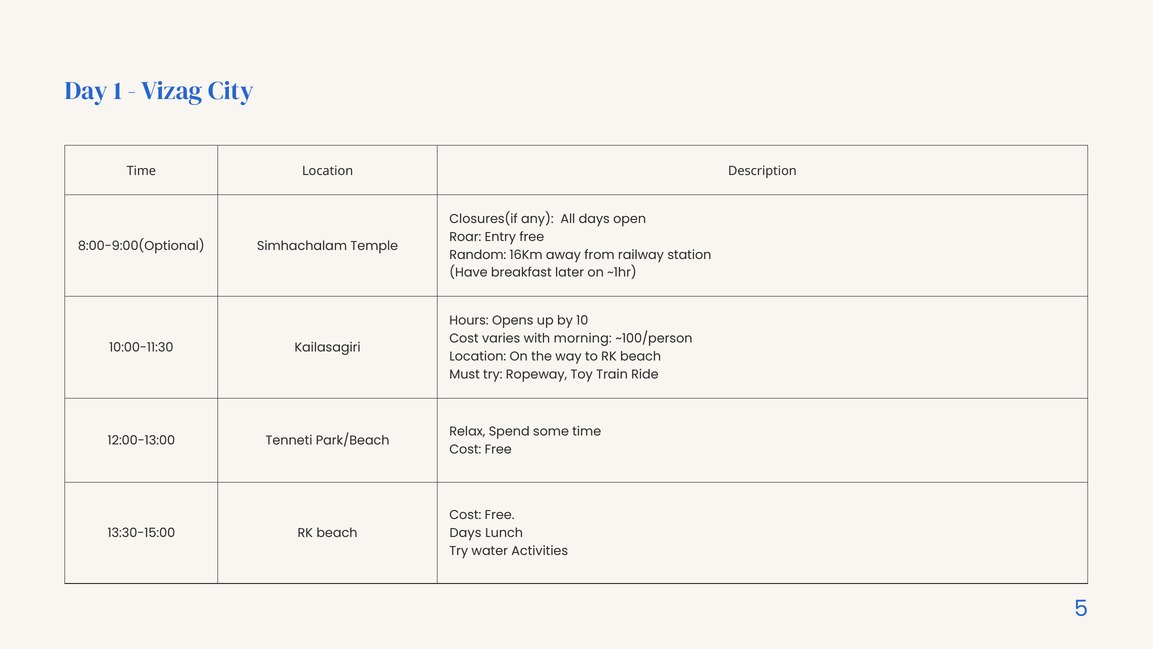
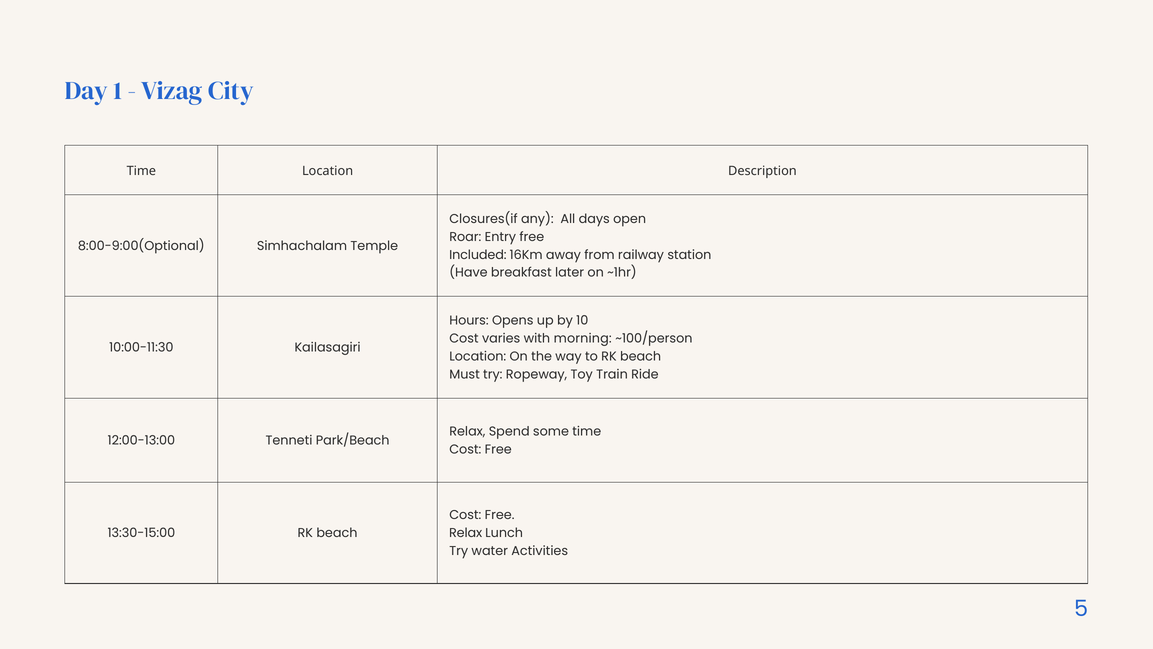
Random: Random -> Included (478, 255)
Days: Days -> Relax (466, 533)
